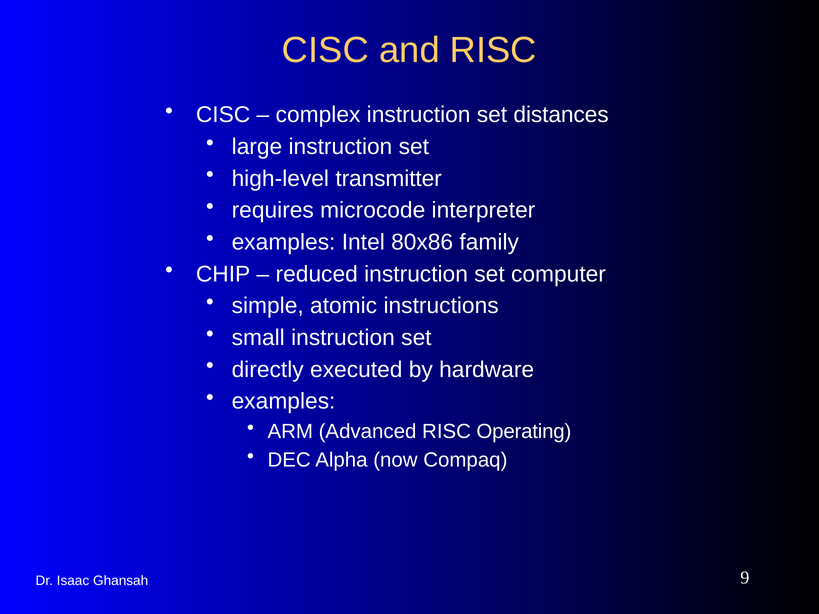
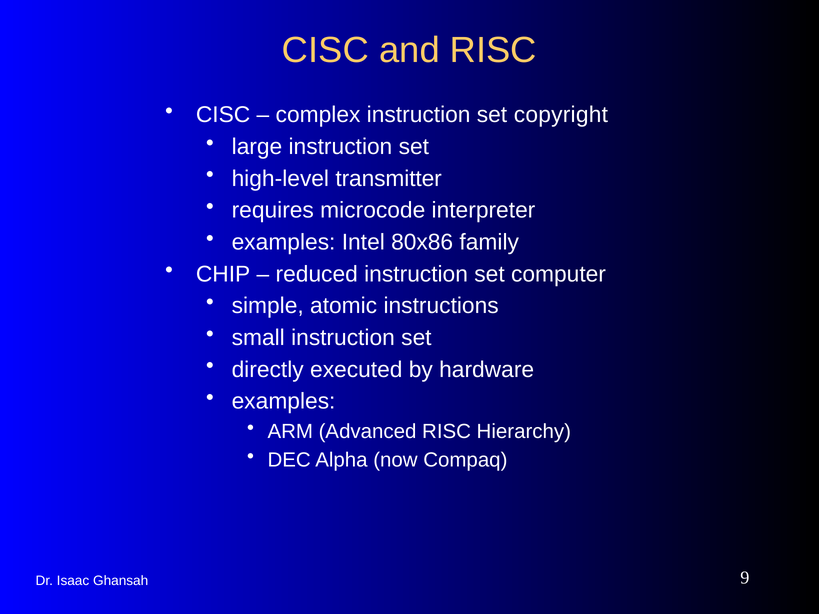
distances: distances -> copyright (561, 115)
Operating: Operating -> Hierarchy (524, 431)
